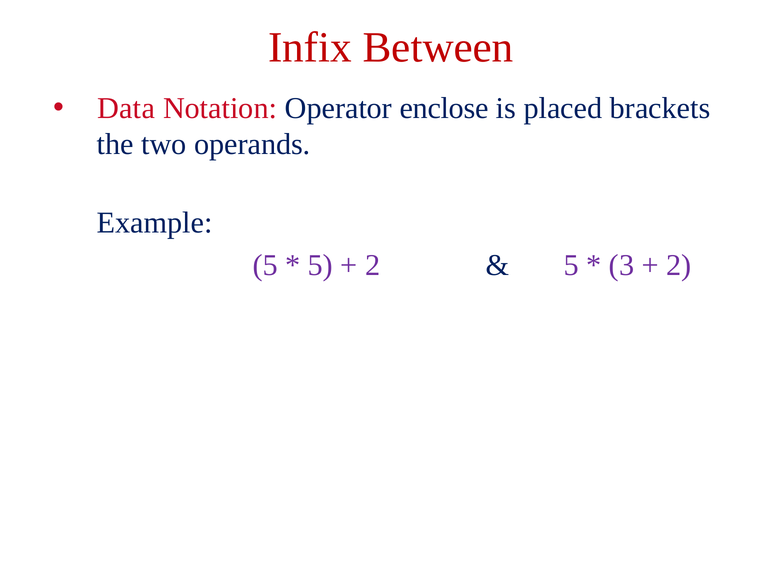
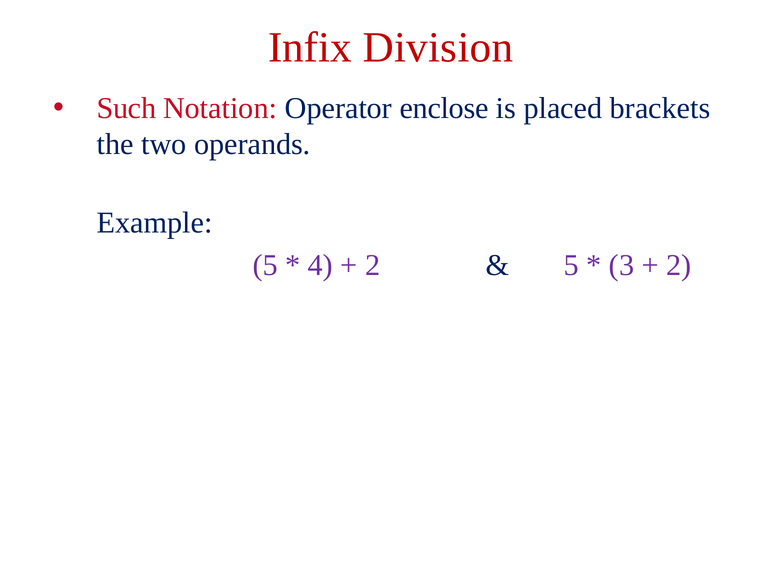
Between: Between -> Division (438, 48)
Data: Data -> Such (126, 108)
5: 5 -> 4 (320, 265)
